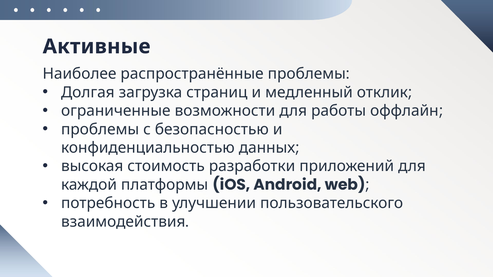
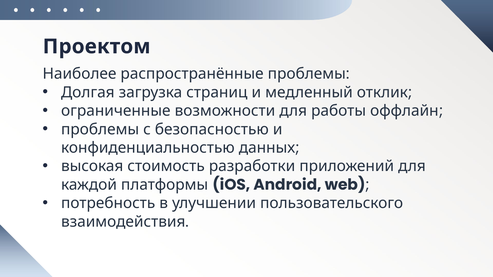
Активные: Активные -> Проектом (97, 47)
